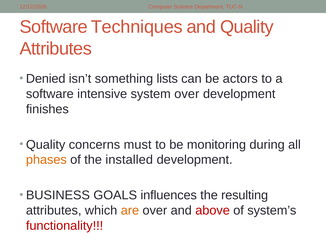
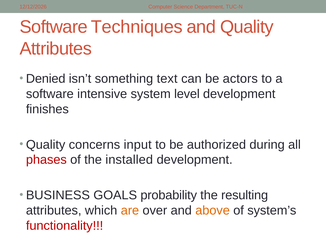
lists: lists -> text (167, 79)
system over: over -> level (187, 94)
must: must -> input (138, 145)
monitoring: monitoring -> authorized (216, 145)
phases colour: orange -> red (46, 160)
influences: influences -> probability (169, 196)
above colour: red -> orange (213, 211)
